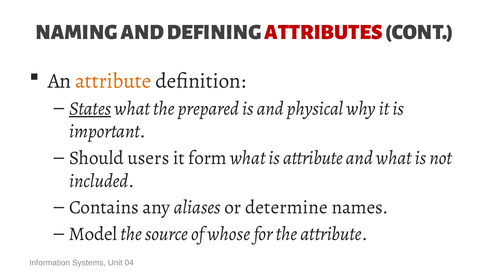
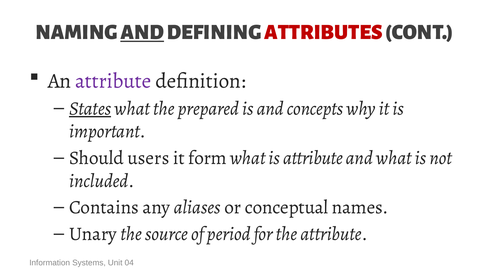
AND underline: none -> present (142, 32)
attribute colour: orange -> purple (113, 81)
physical: physical -> concepts (315, 108)
determine: determine -> conceptual (287, 207)
Model: Model -> Unary (93, 234)
whose: whose -> period (229, 234)
